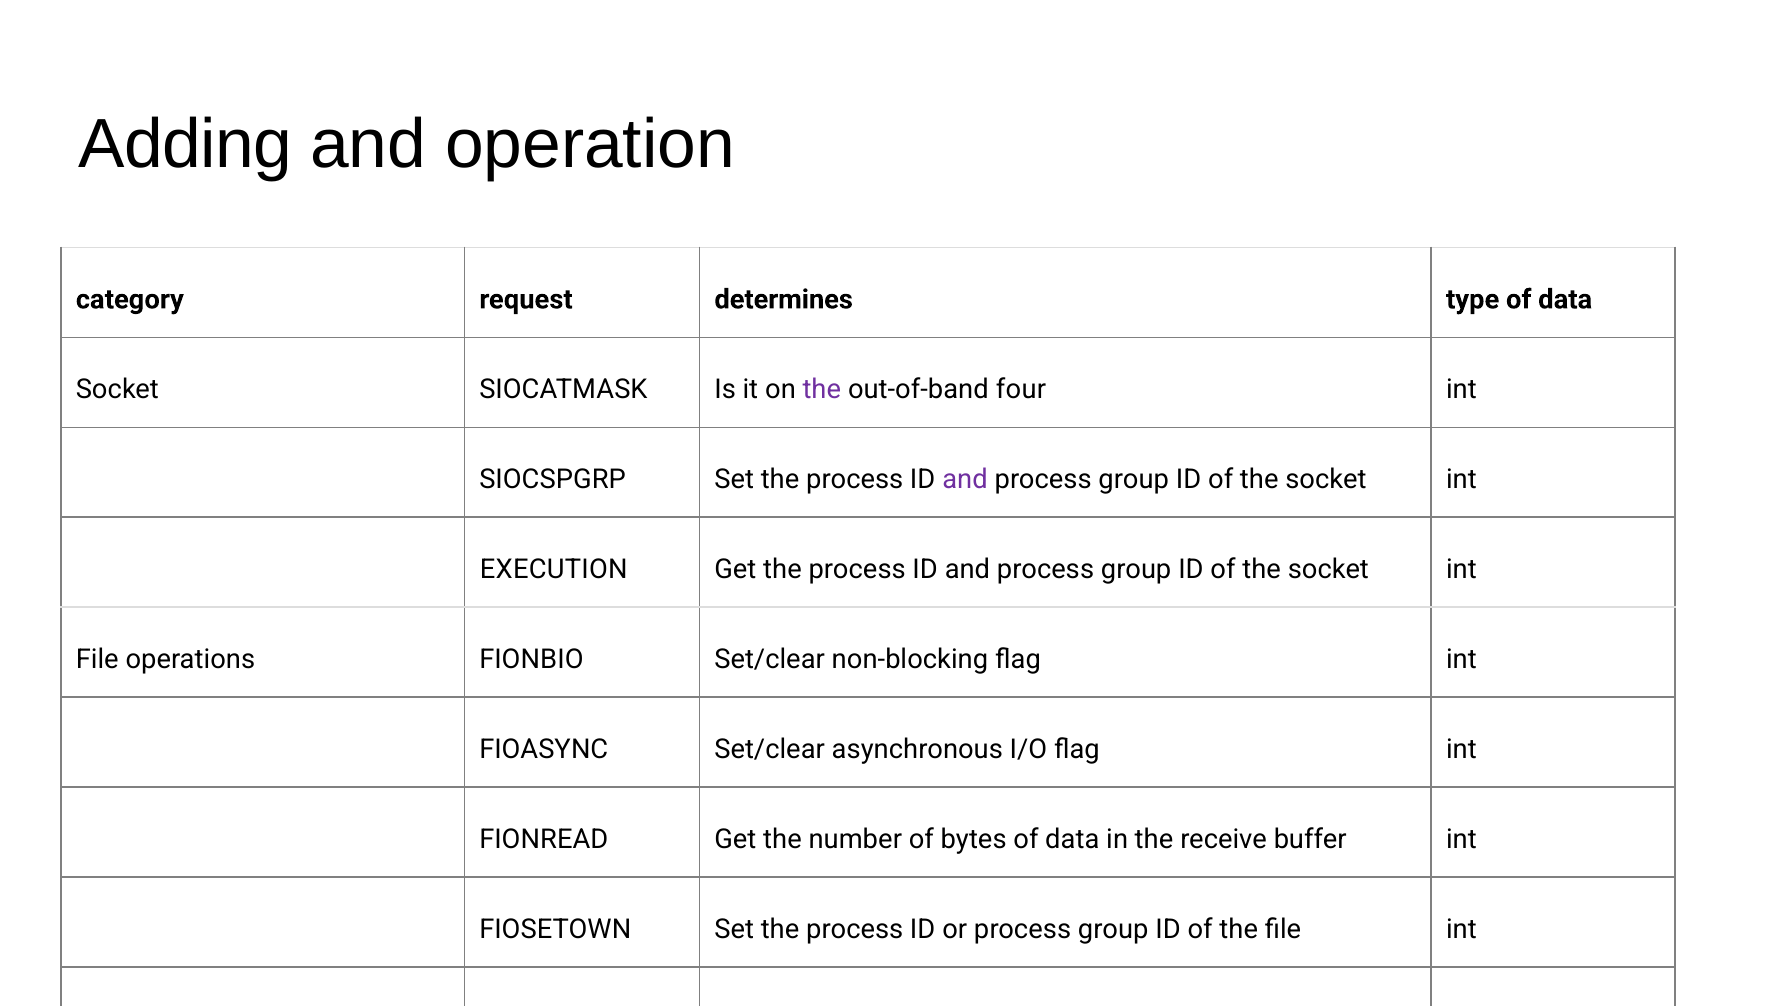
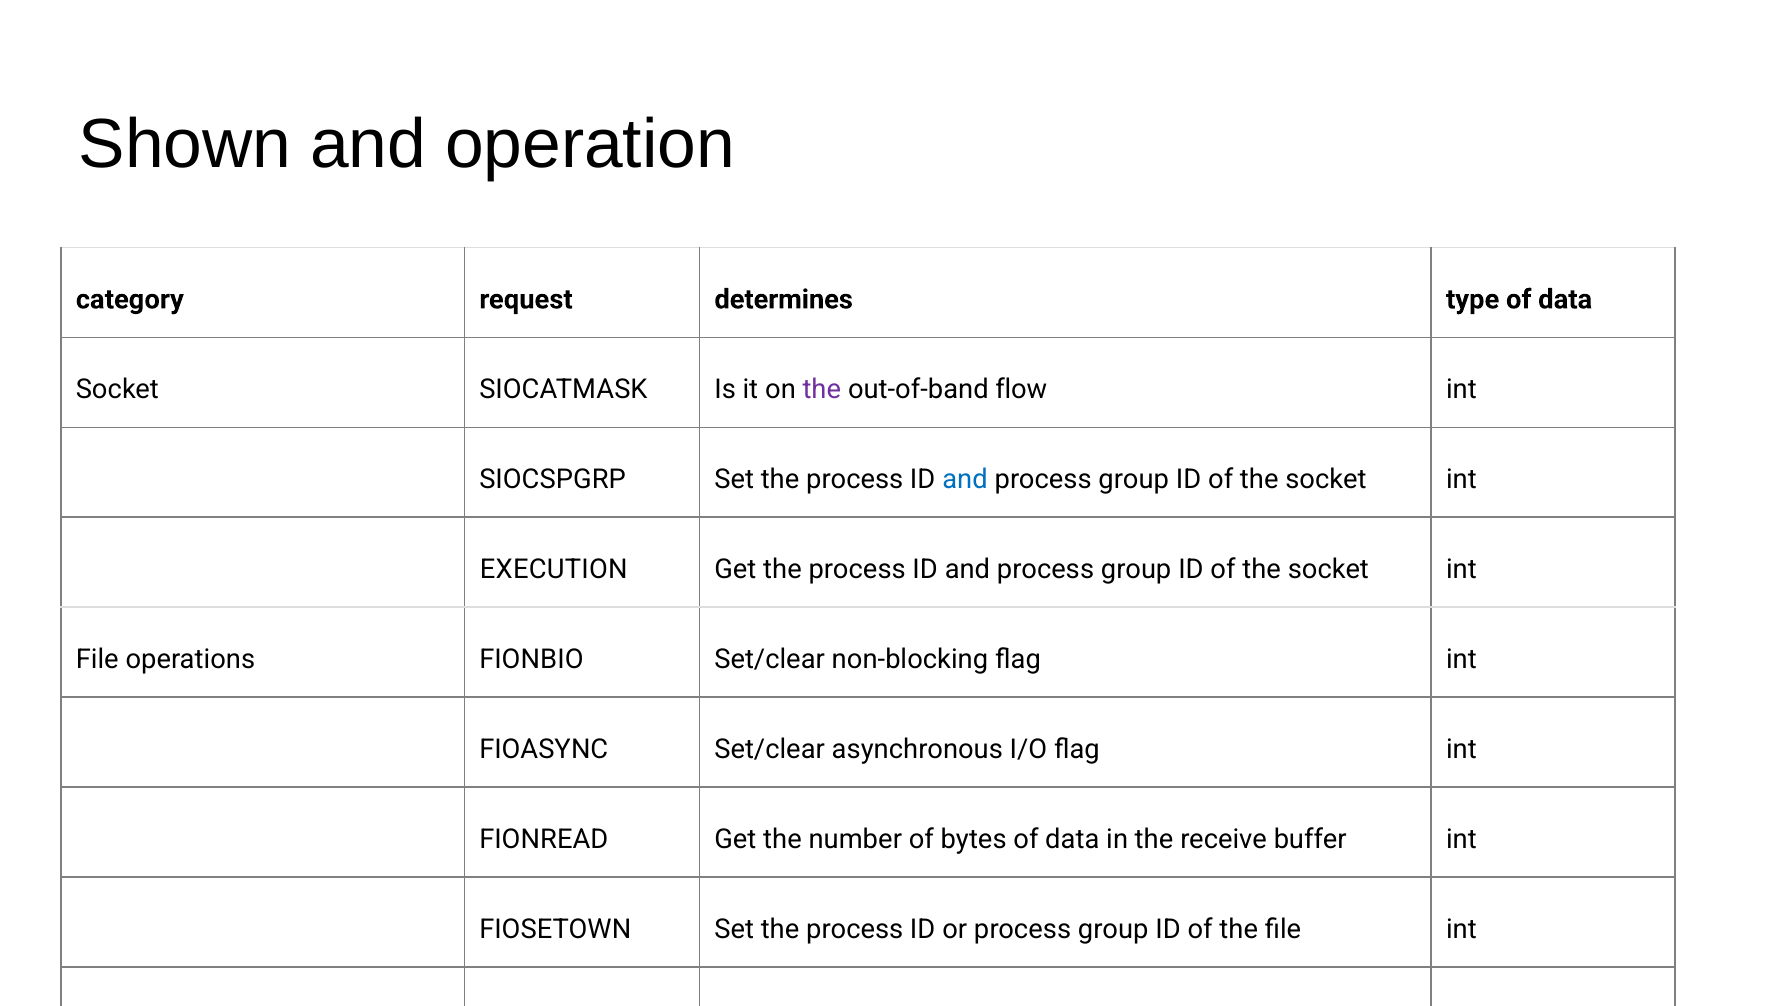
Adding: Adding -> Shown (185, 145)
four: four -> flow (1021, 390)
and colour: purple -> blue (965, 480)
